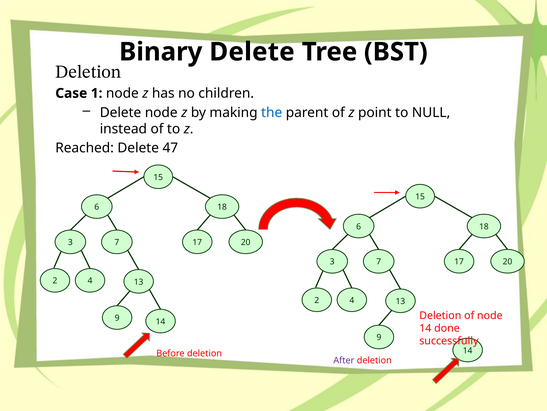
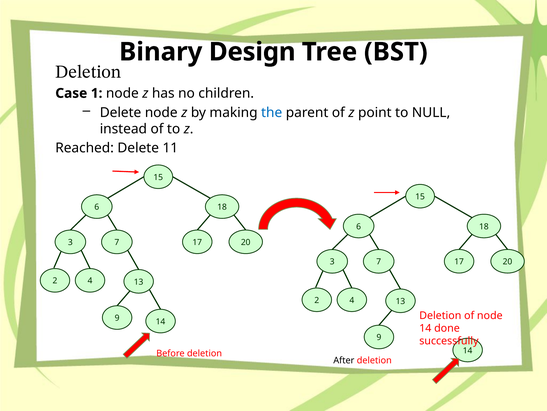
Binary Delete: Delete -> Design (252, 52)
47: 47 -> 11 (170, 148)
After colour: purple -> black (344, 360)
